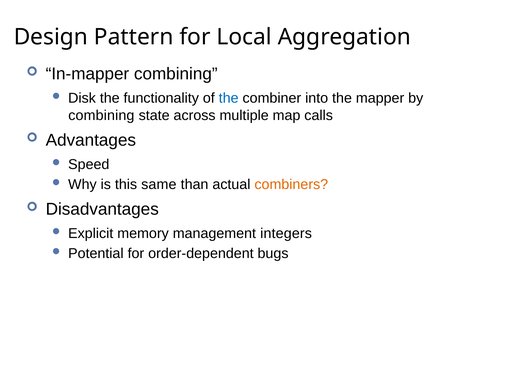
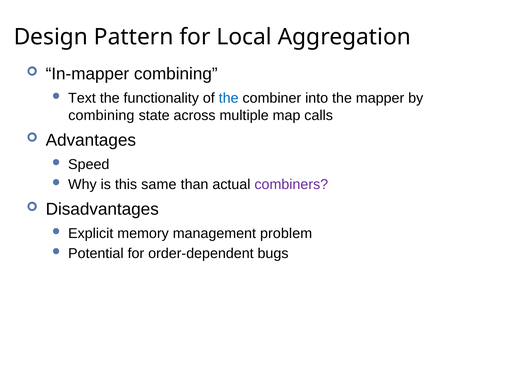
Disk: Disk -> Text (82, 98)
combiners colour: orange -> purple (291, 184)
integers: integers -> problem (286, 233)
